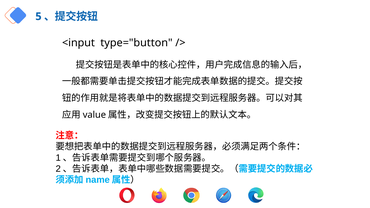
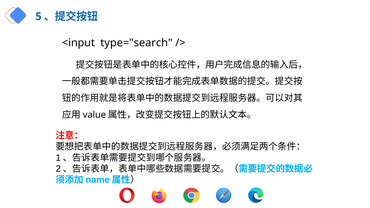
type="button: type="button -> type="search (136, 43)
